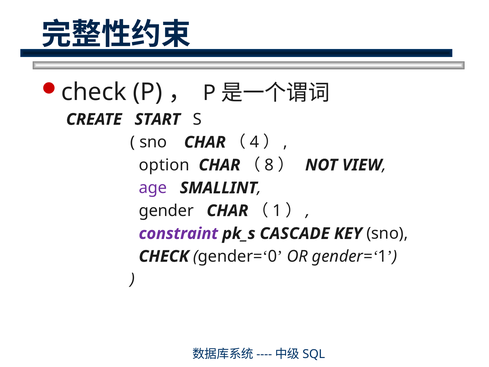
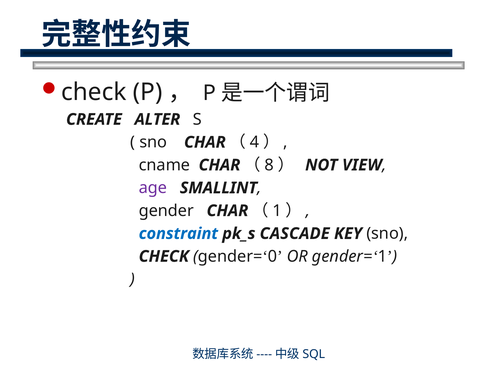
START: START -> ALTER (157, 119)
option: option -> cname (164, 165)
constraint colour: purple -> blue (178, 233)
